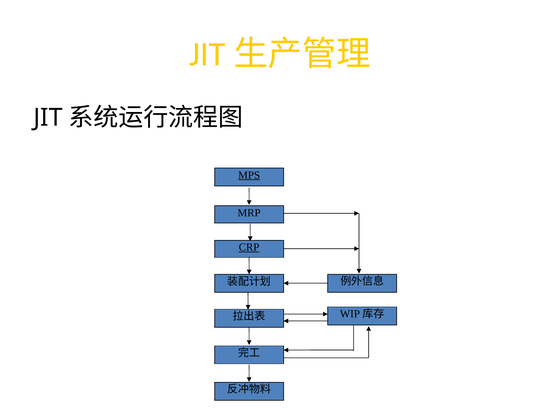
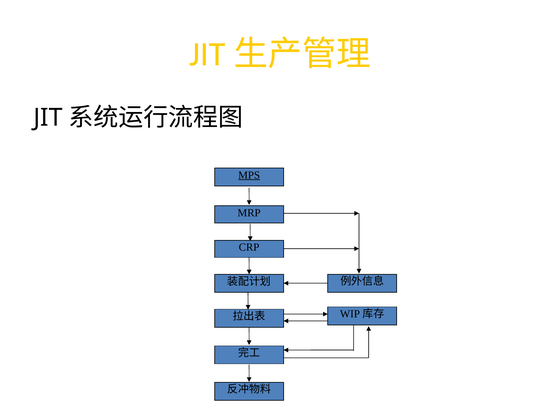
CRP underline: present -> none (249, 247)
